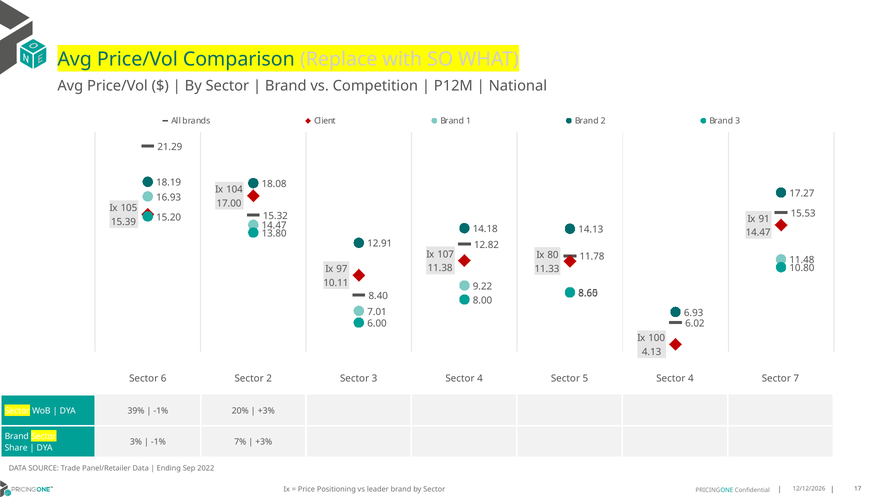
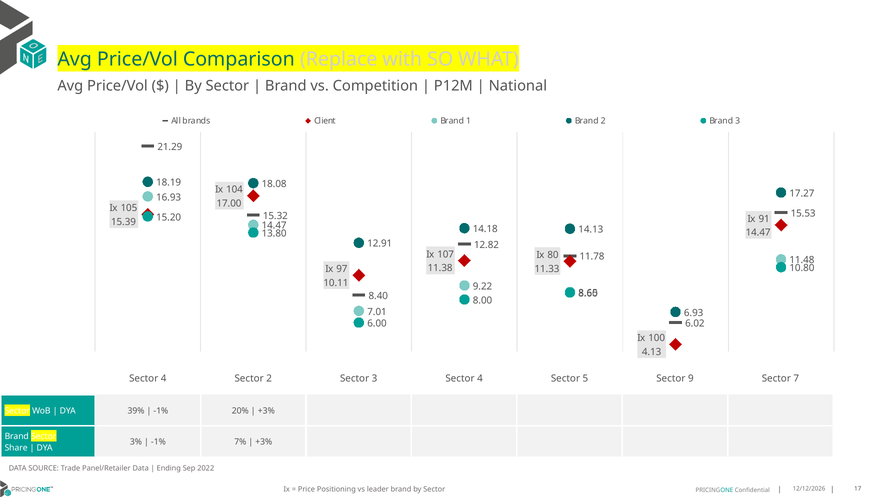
6: 6 -> 4 (164, 378)
5 Sector 4: 4 -> 9 (691, 378)
